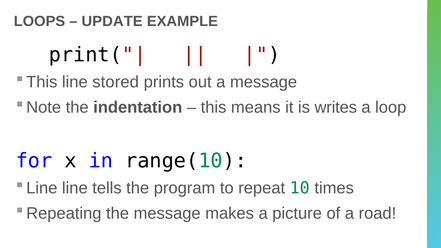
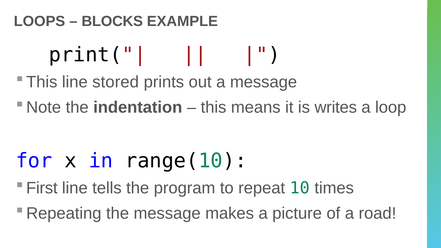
UPDATE: UPDATE -> BLOCKS (112, 21)
Line: Line -> First (42, 188)
